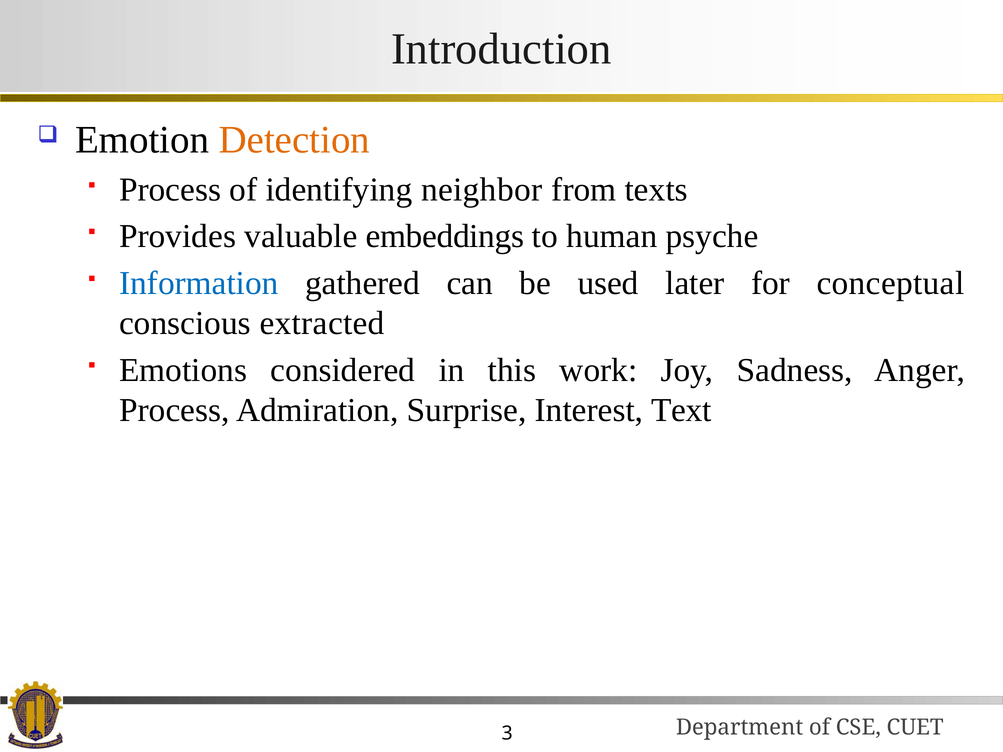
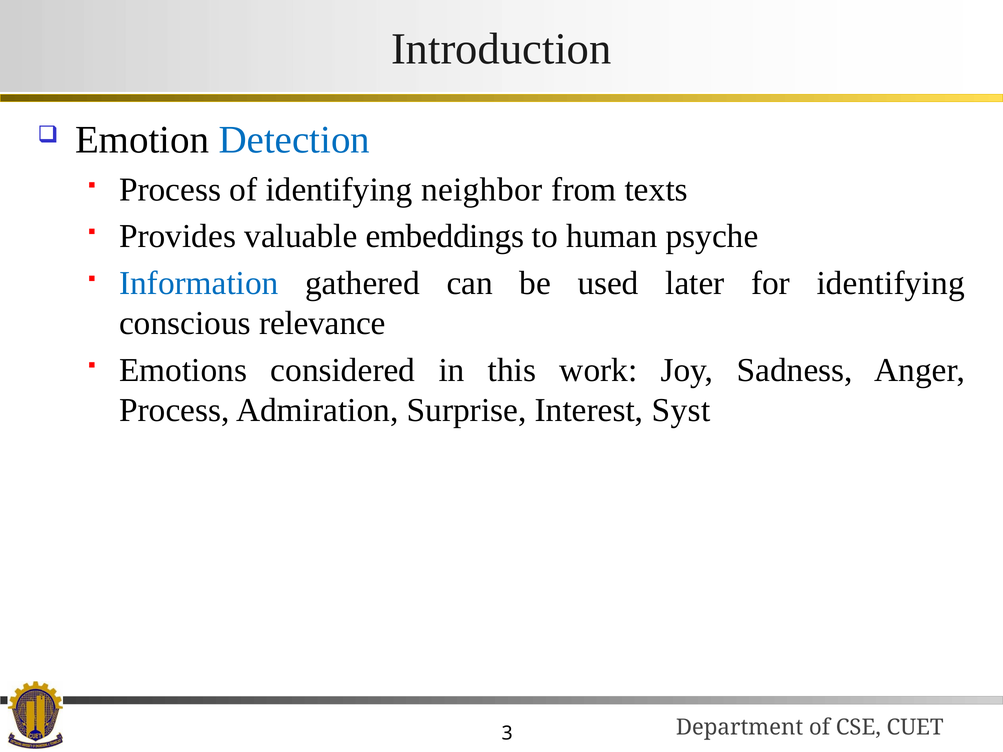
Detection colour: orange -> blue (294, 140)
for conceptual: conceptual -> identifying (891, 283)
extracted: extracted -> relevance (322, 323)
Text: Text -> Syst (681, 410)
